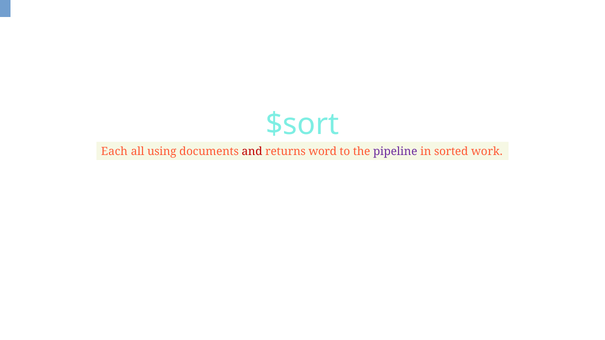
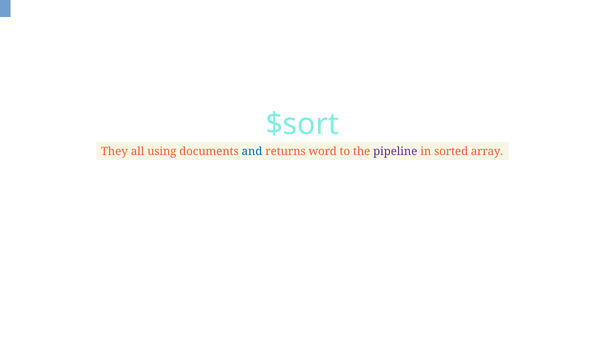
Each: Each -> They (114, 152)
and colour: red -> blue (252, 152)
work: work -> array (487, 152)
